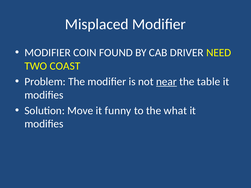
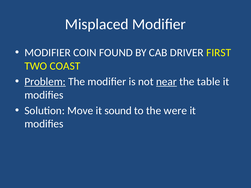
NEED: NEED -> FIRST (219, 53)
Problem underline: none -> present (45, 82)
funny: funny -> sound (118, 111)
what: what -> were (175, 111)
